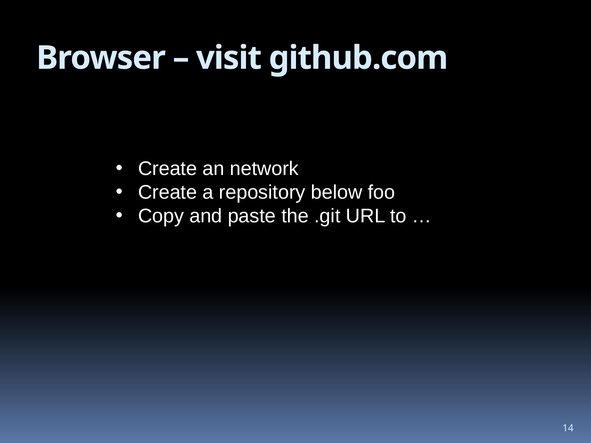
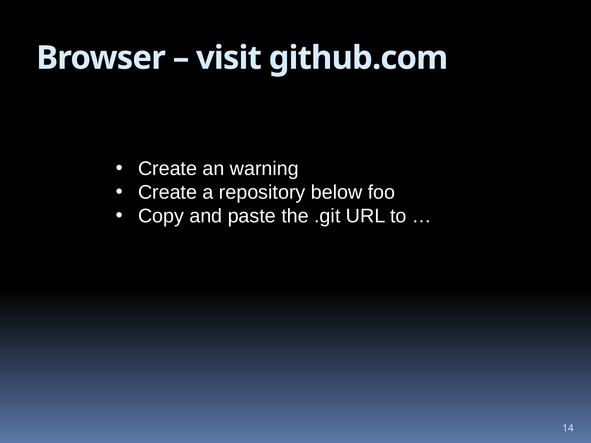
network: network -> warning (264, 169)
